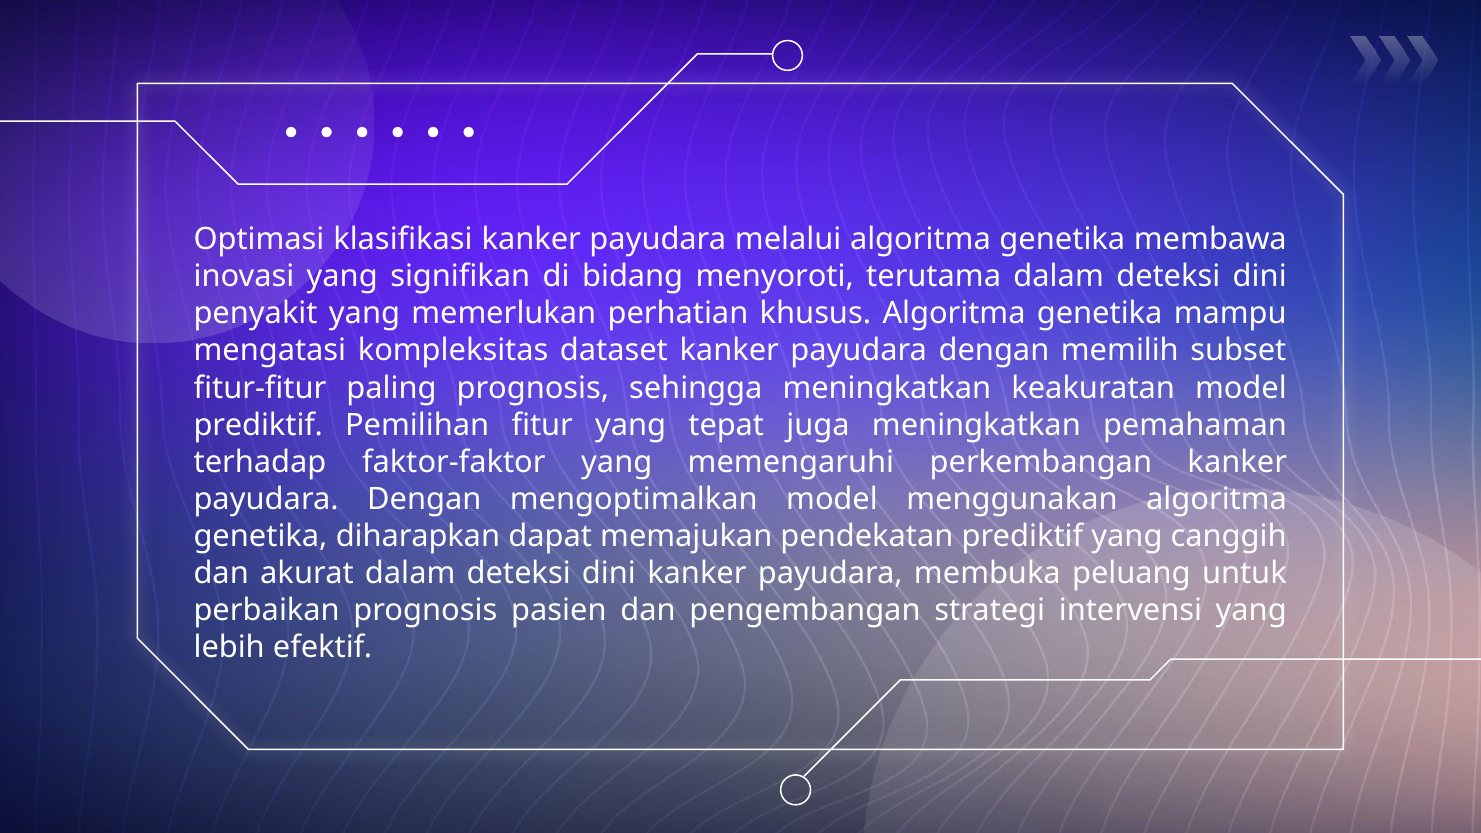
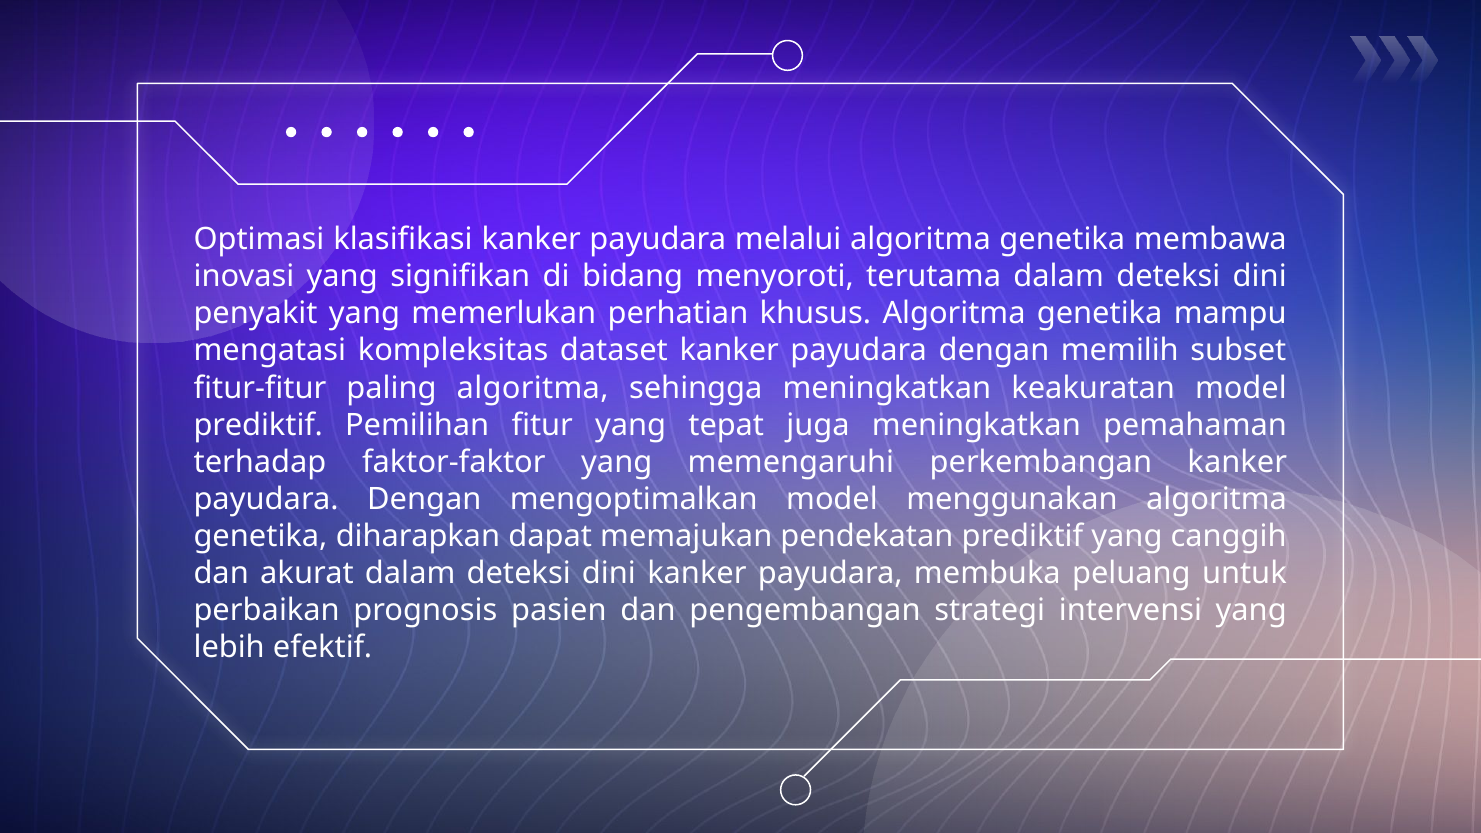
paling prognosis: prognosis -> algoritma (533, 388)
